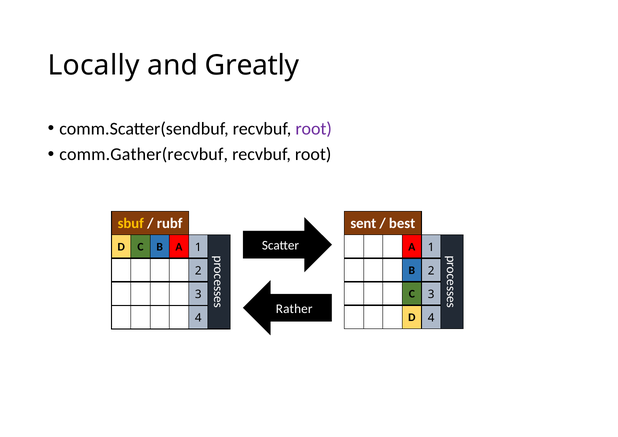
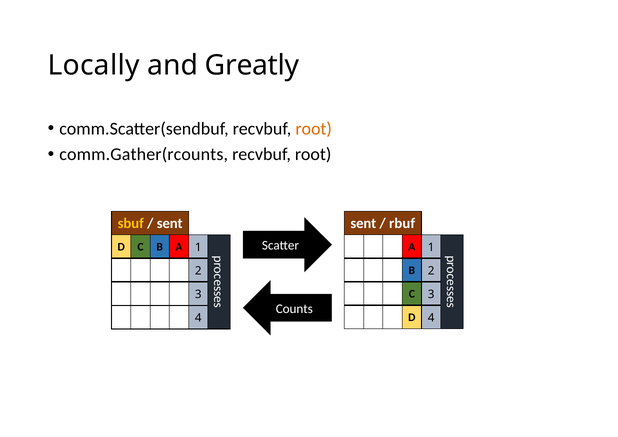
root colour: purple -> orange (314, 129)
comm.Gather(recvbuf: comm.Gather(recvbuf -> comm.Gather(rcounts (144, 154)
best: best -> rbuf (402, 223)
rubf: rubf -> sent (170, 223)
Rather: Rather -> Counts (294, 309)
